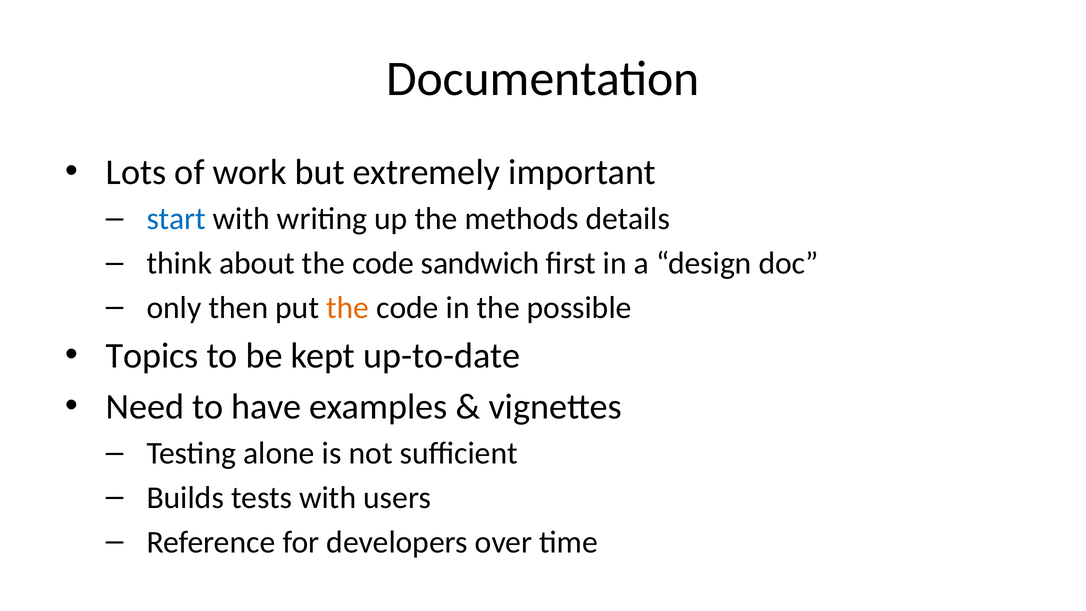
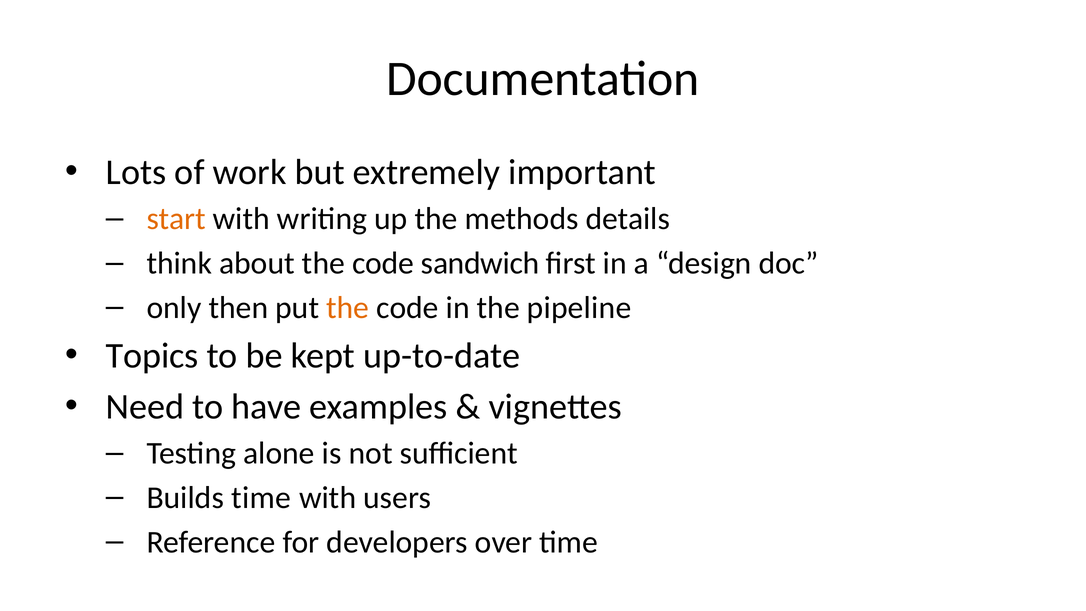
start colour: blue -> orange (176, 219)
possible: possible -> pipeline (579, 308)
Builds tests: tests -> time (261, 498)
